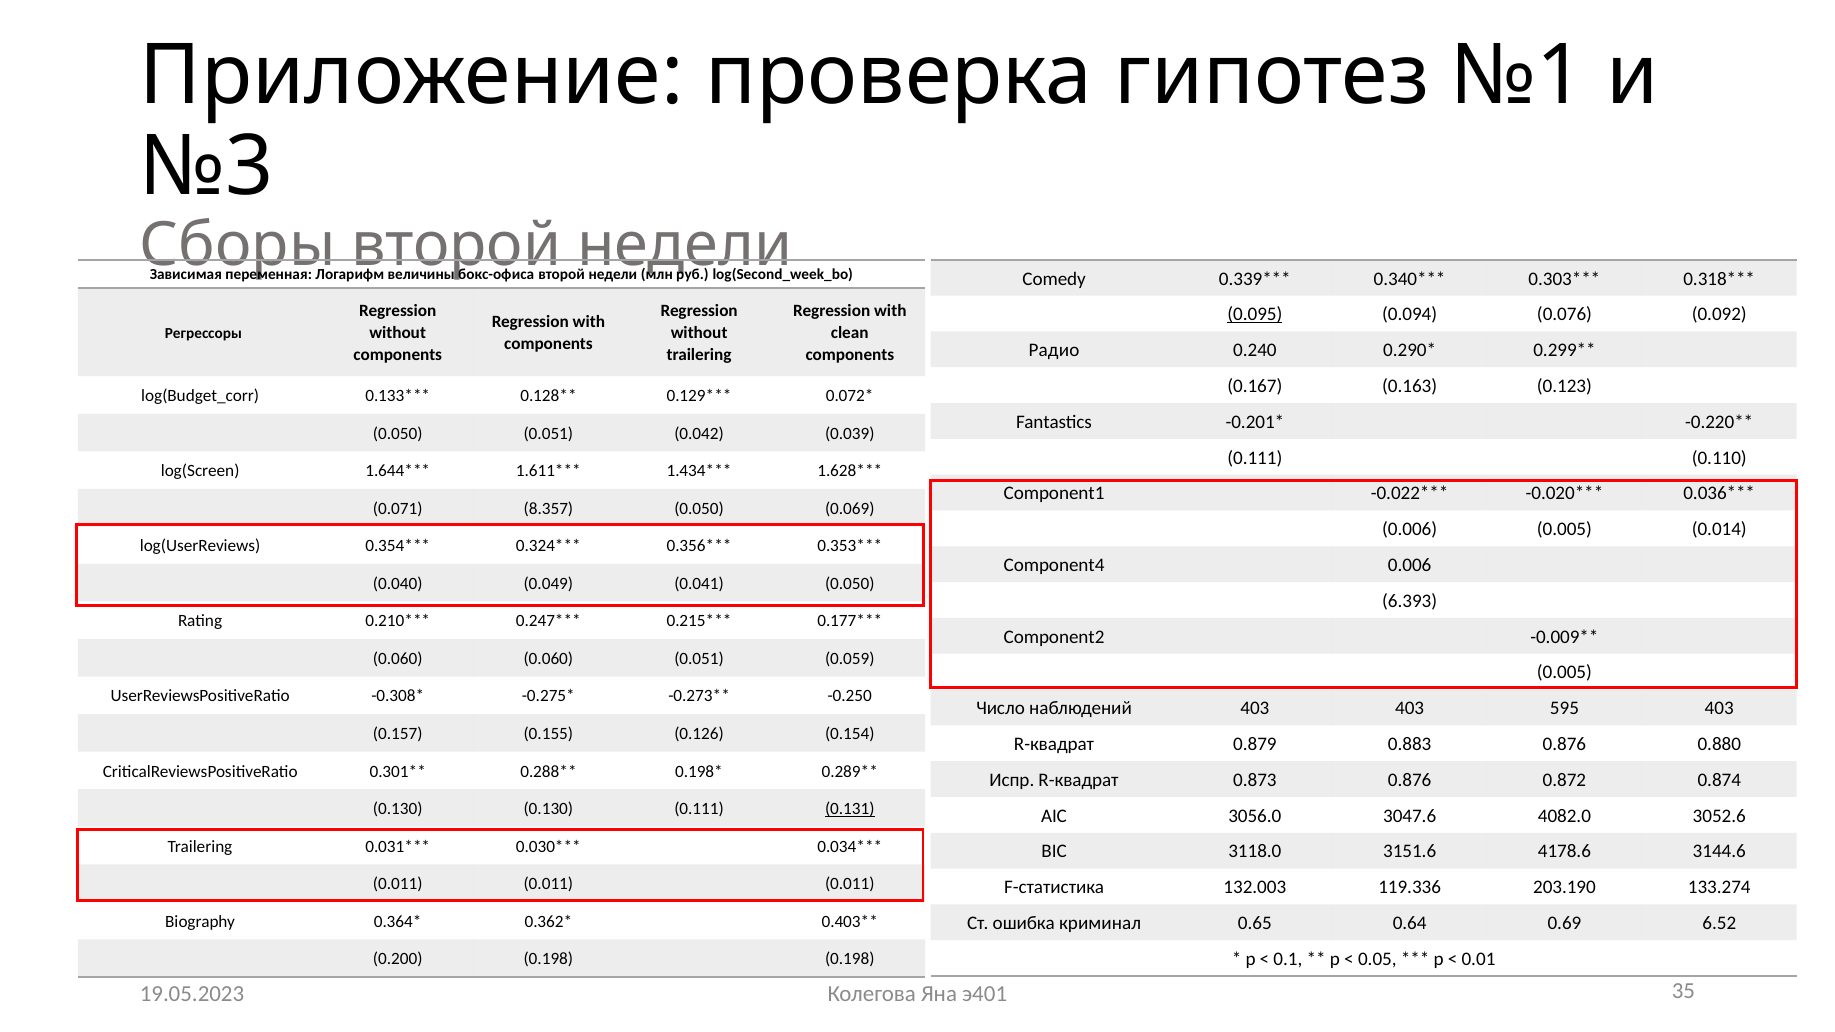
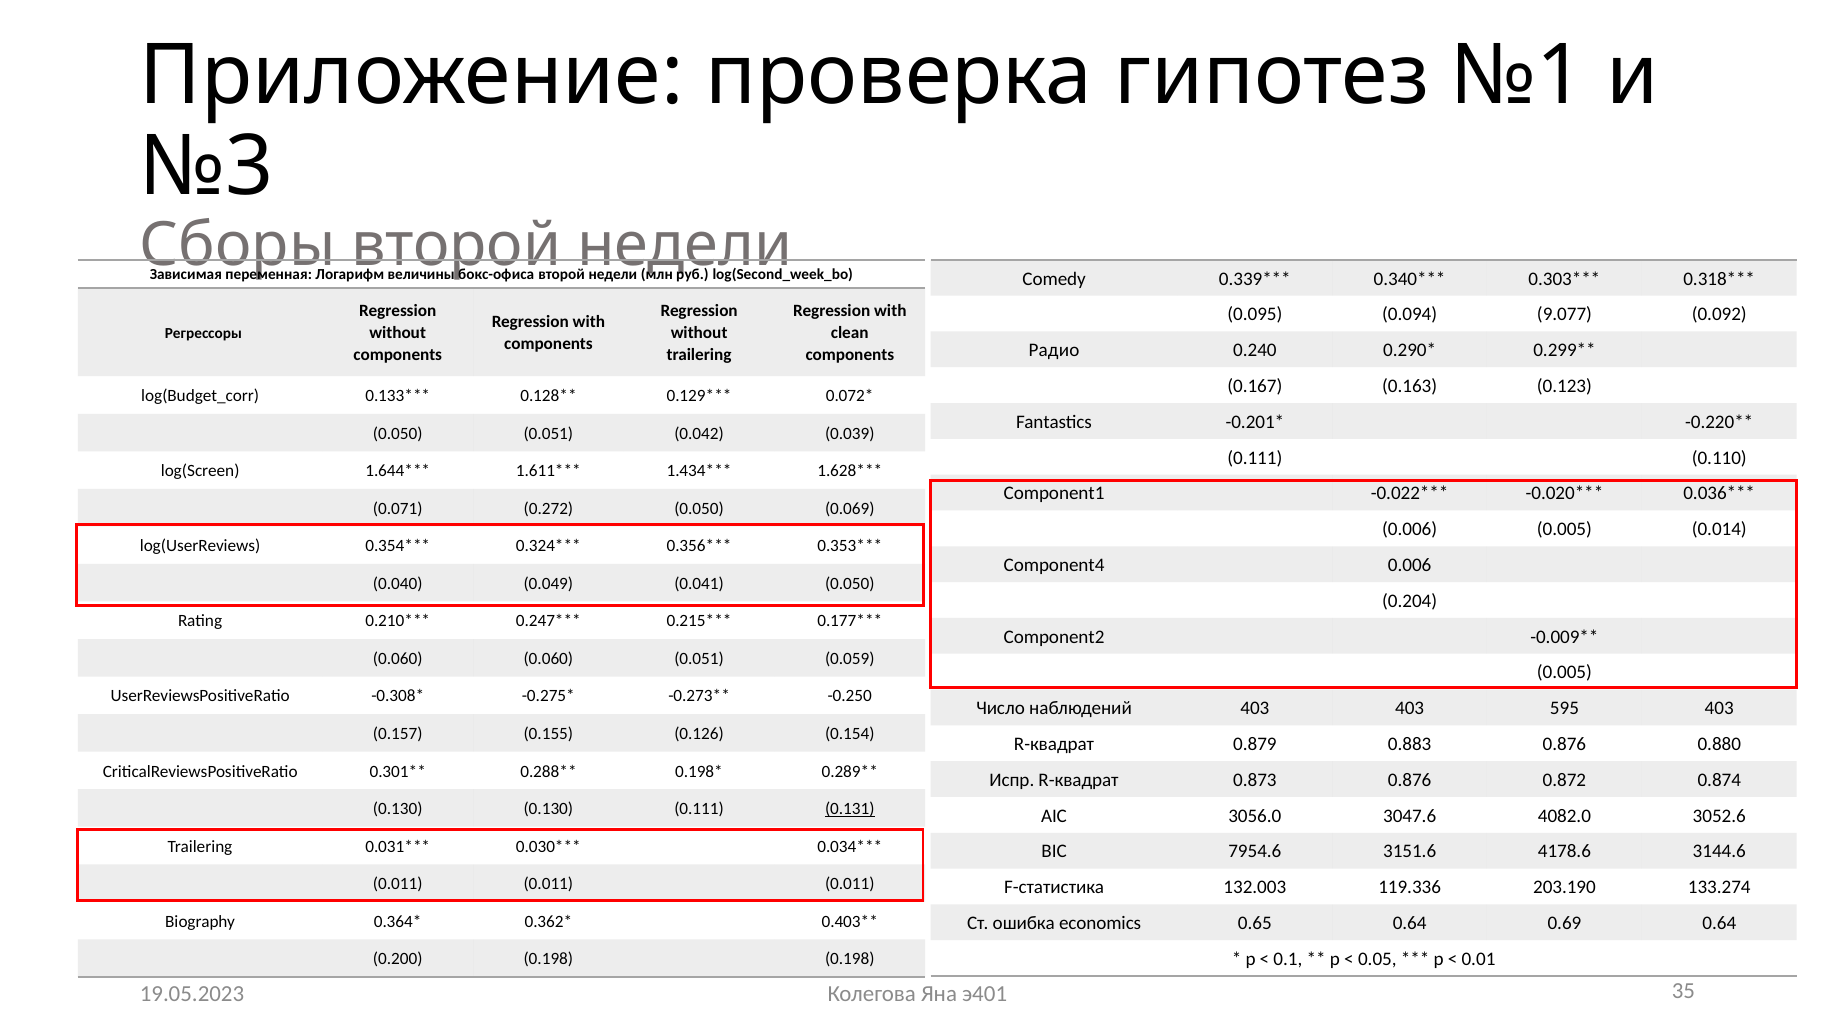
0.095 underline: present -> none (1255, 315)
0.076: 0.076 -> 9.077 (1564, 315)
8.357: 8.357 -> 0.272 (548, 509)
6.393: 6.393 -> 0.204 (1410, 601)
3118.0: 3118.0 -> 7954.6 (1255, 852)
криминал: криминал -> economics (1100, 923)
0.69 6.52: 6.52 -> 0.64 (1719, 923)
